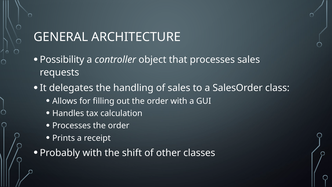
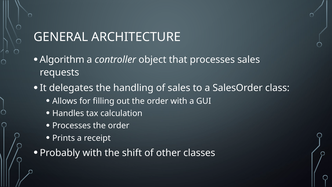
Possibility: Possibility -> Algorithm (62, 60)
